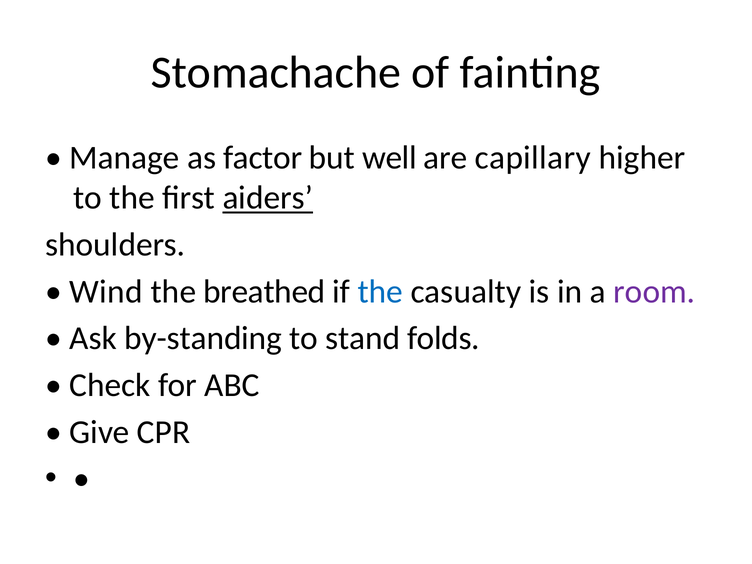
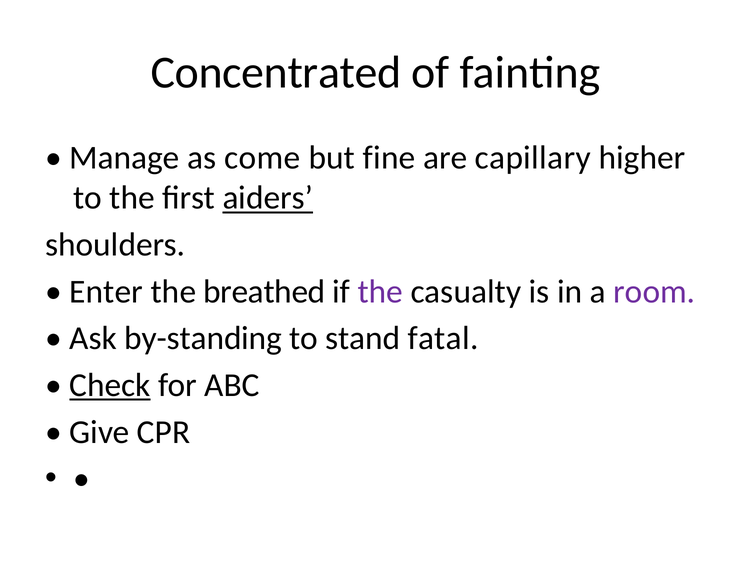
Stomachache: Stomachache -> Concentrated (276, 73)
factor: factor -> come (262, 158)
well: well -> fine (389, 158)
Wind: Wind -> Enter (106, 292)
the colour: blue -> purple (380, 292)
folds: folds -> fatal (443, 338)
Check underline: none -> present (110, 385)
